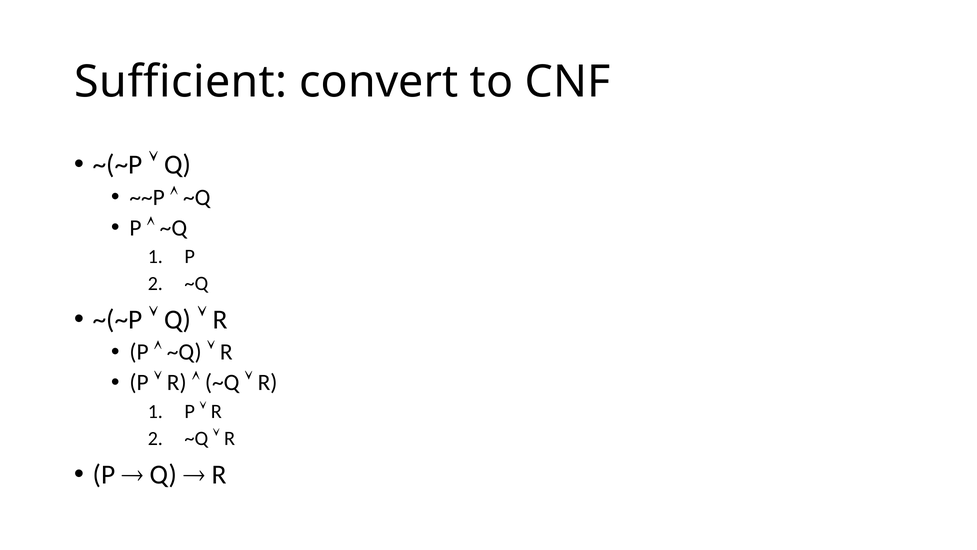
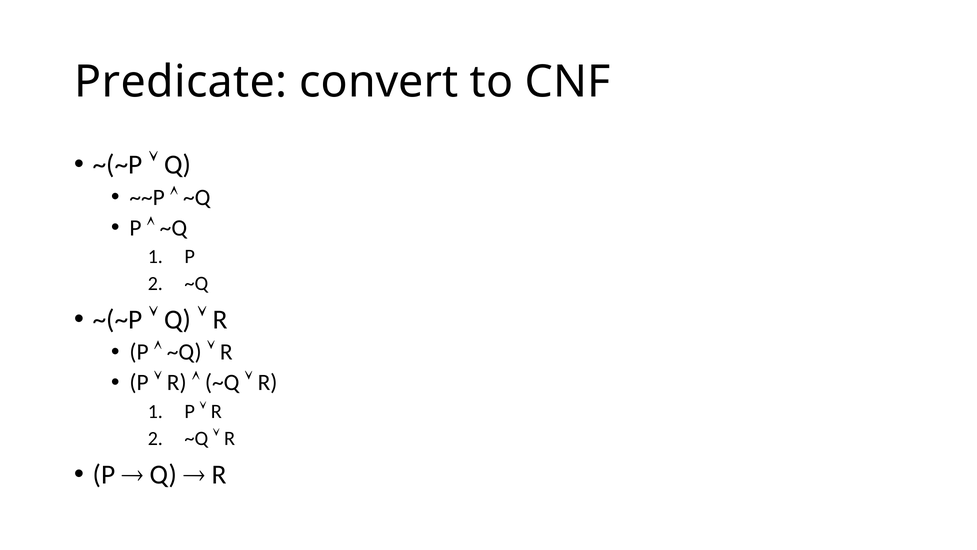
Sufficient: Sufficient -> Predicate (181, 82)
